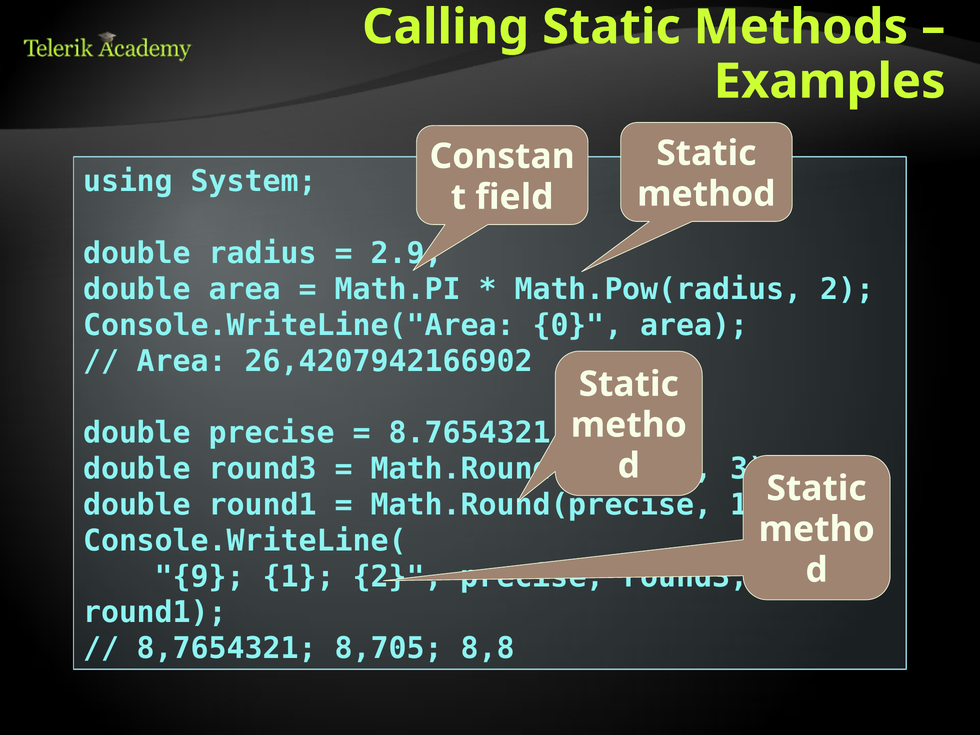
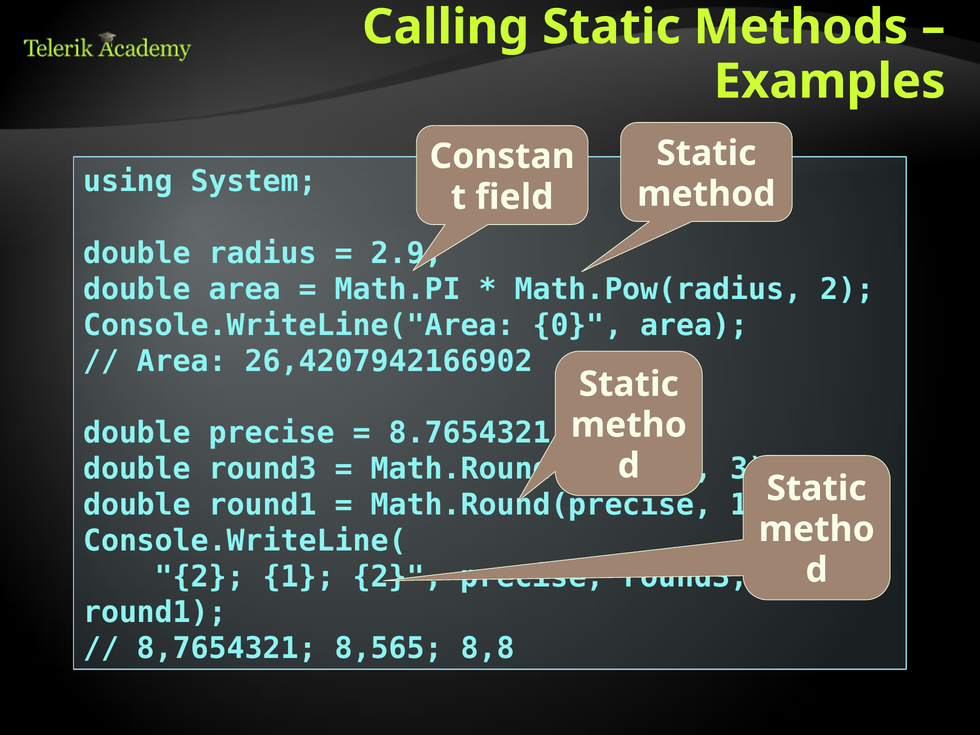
9: 9 -> 2 (200, 577)
8,705: 8,705 -> 8,565 (389, 648)
